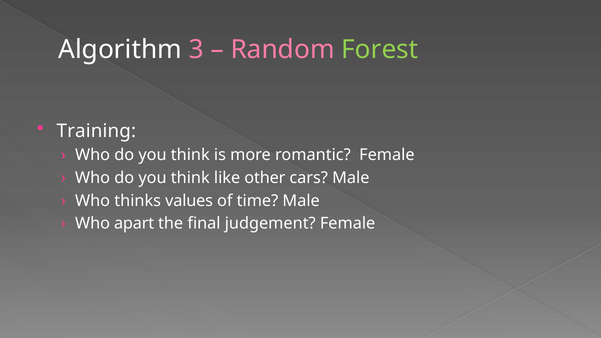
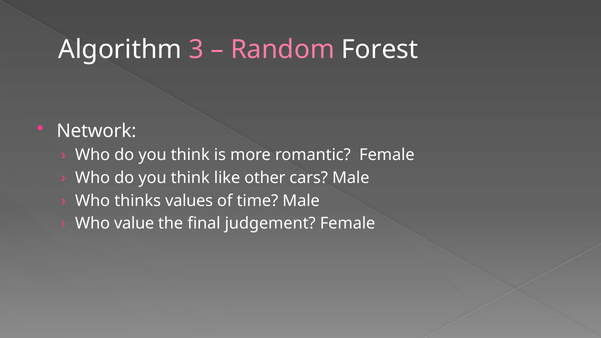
Forest colour: light green -> white (380, 49)
Training: Training -> Network (96, 131)
apart: apart -> value (134, 224)
